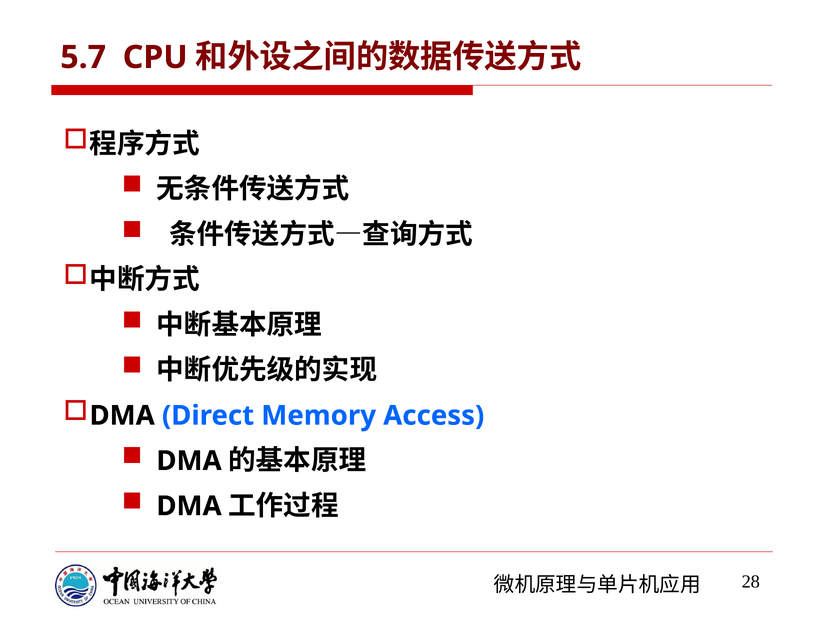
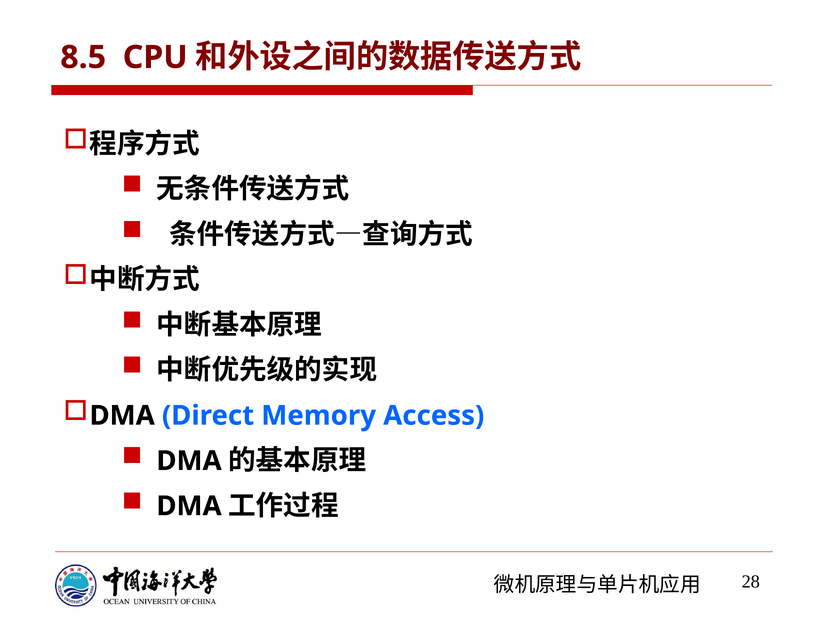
5.7: 5.7 -> 8.5 (83, 57)
